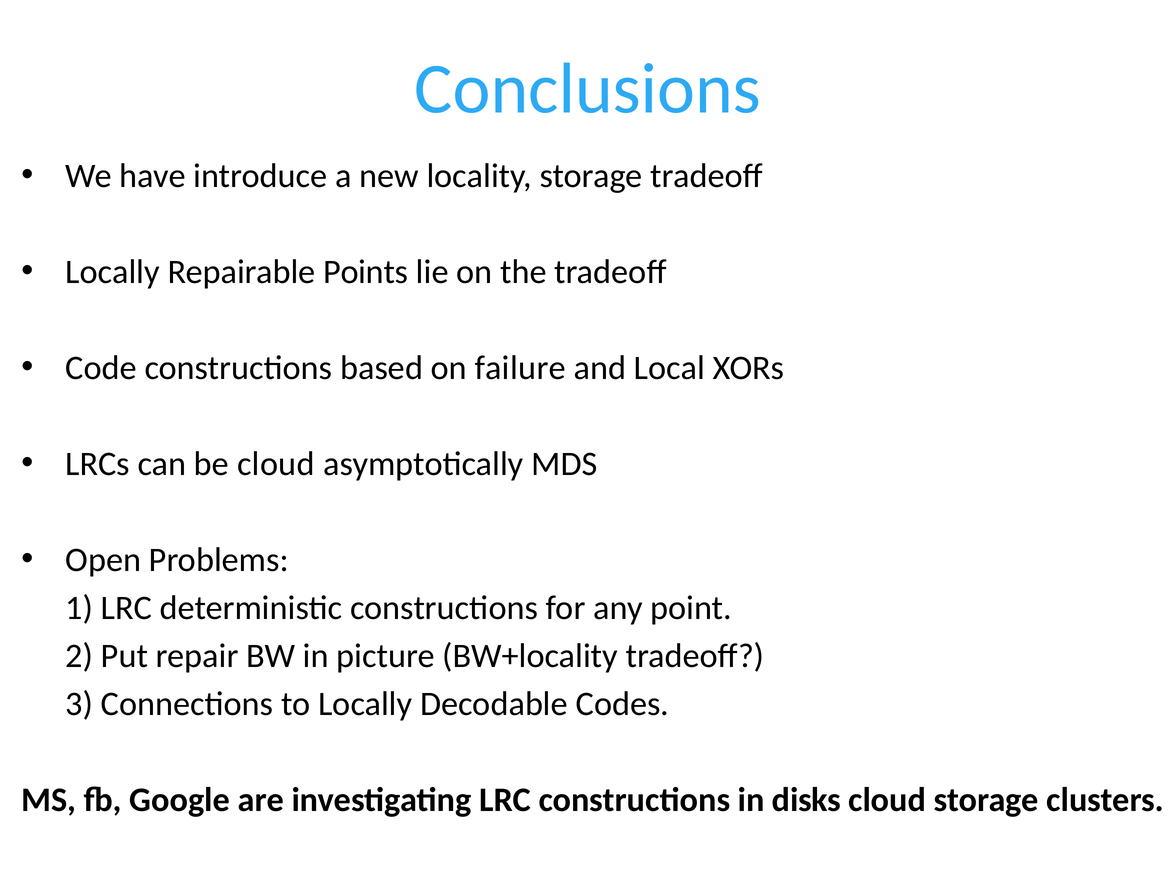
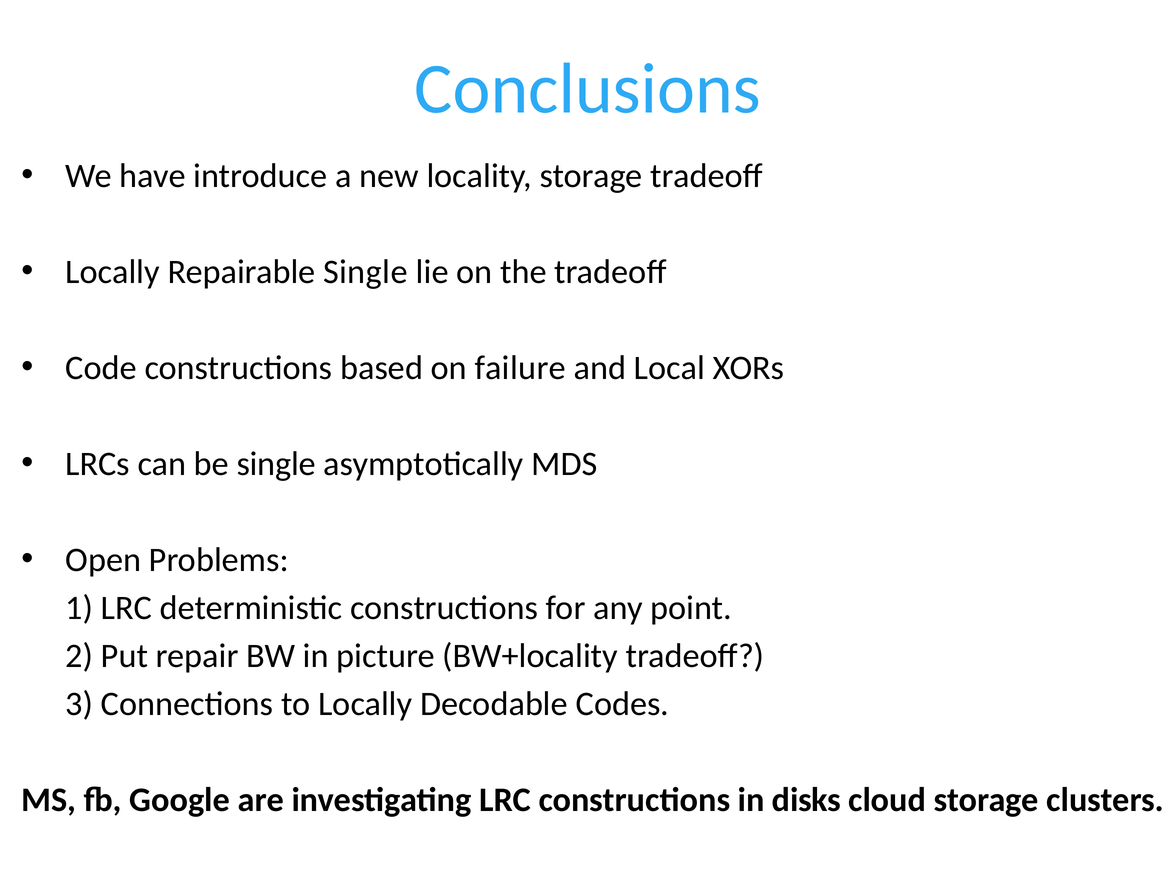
Repairable Points: Points -> Single (365, 272)
be cloud: cloud -> single (276, 464)
